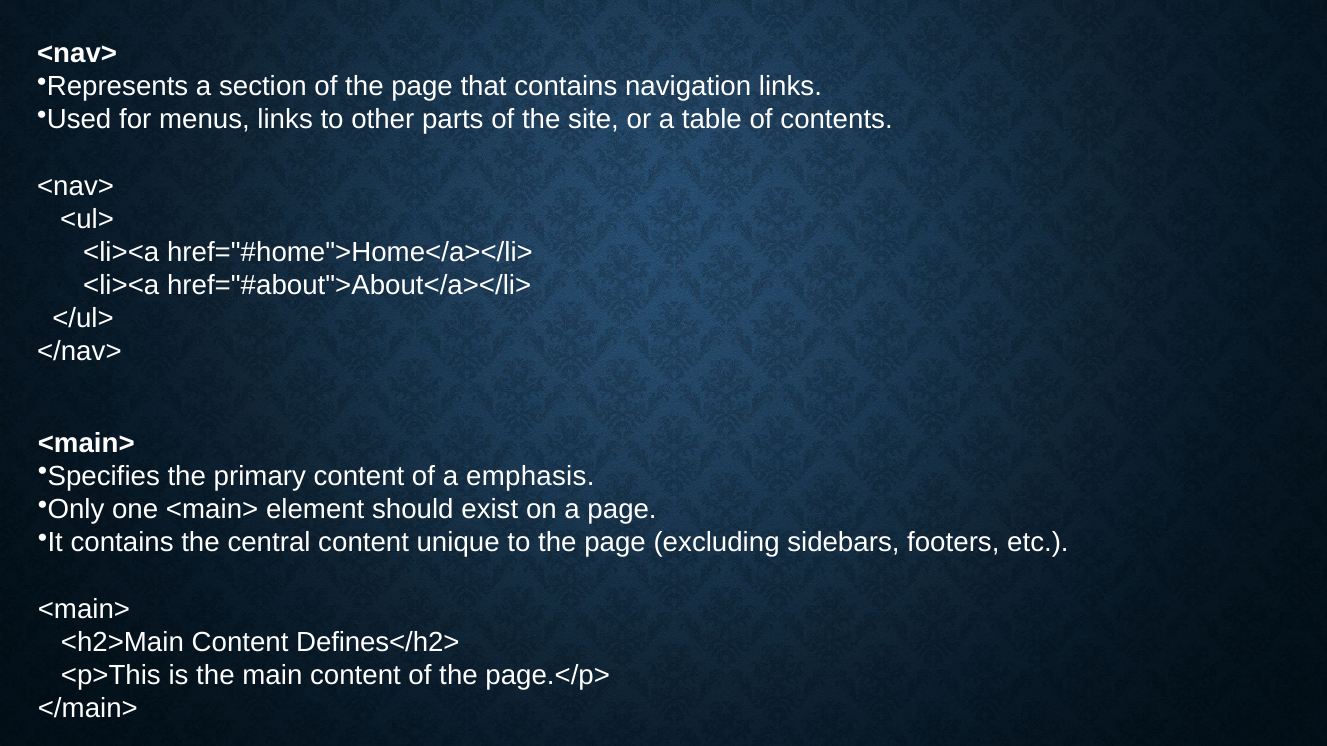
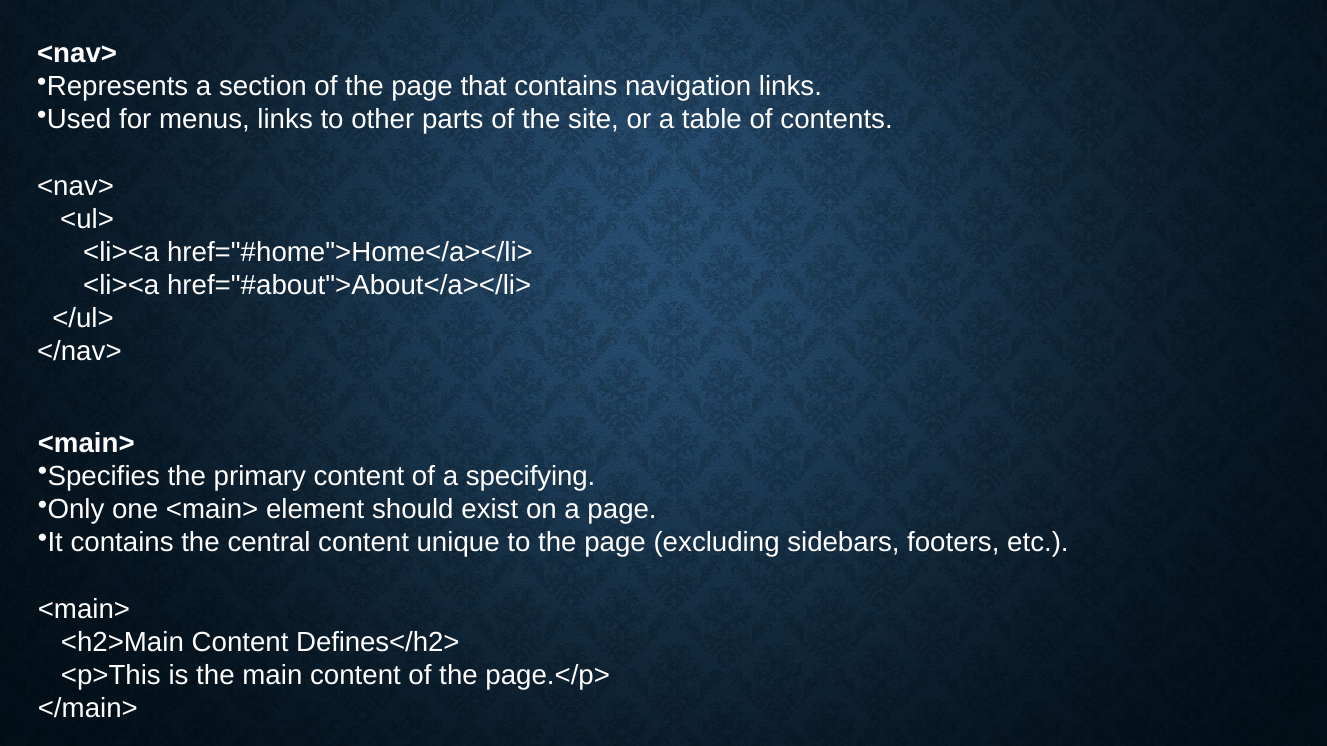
emphasis: emphasis -> specifying (531, 477)
